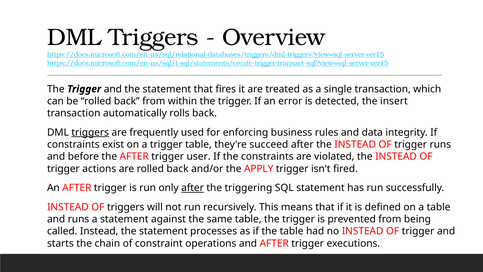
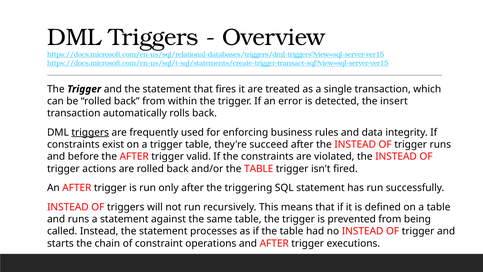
user: user -> valid (199, 156)
and/or the APPLY: APPLY -> TABLE (259, 169)
after underline: present -> none (193, 188)
